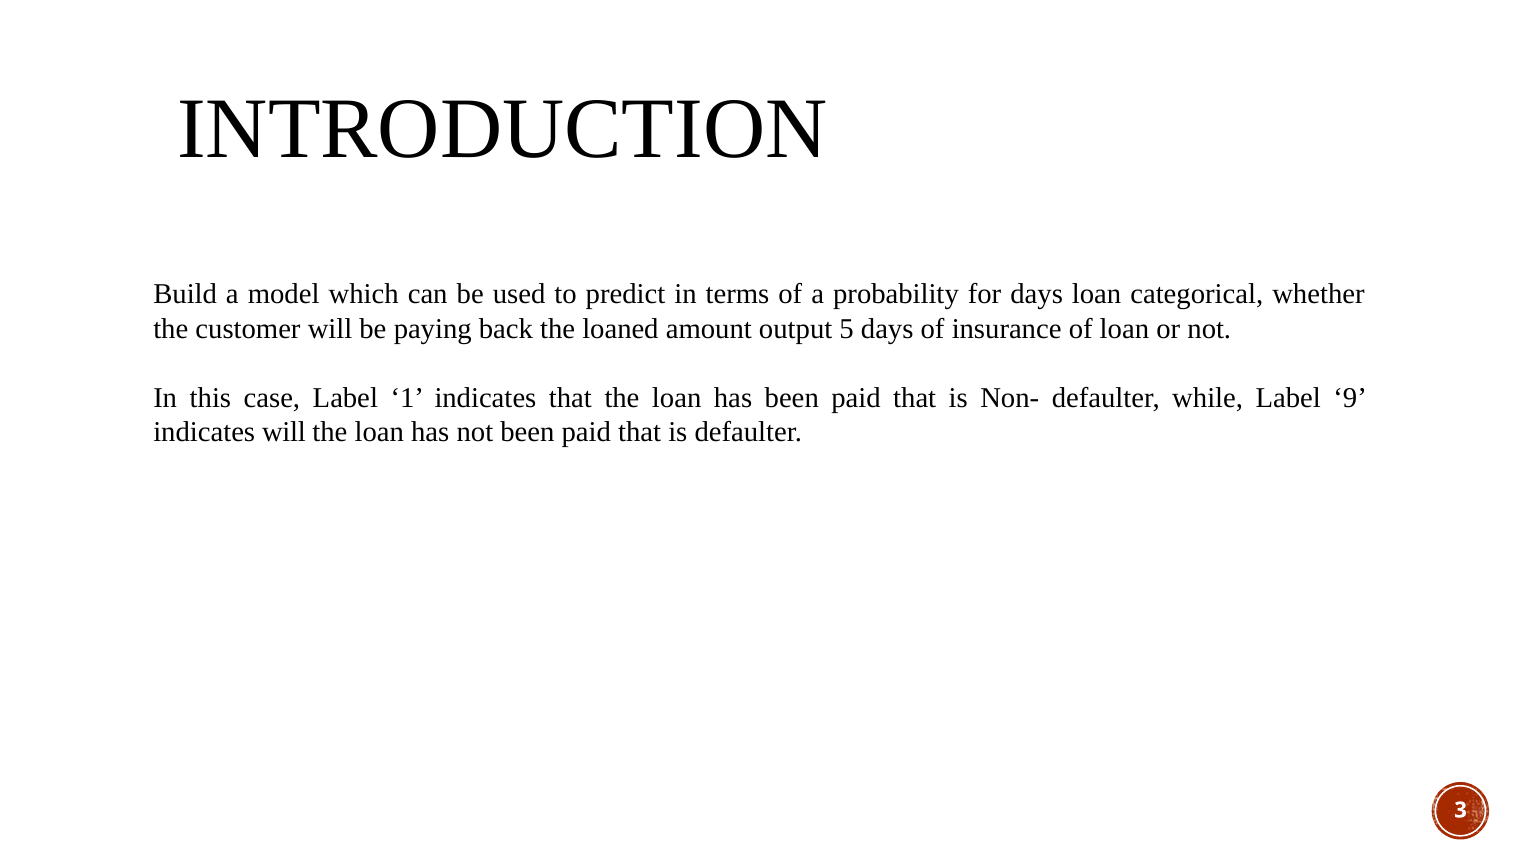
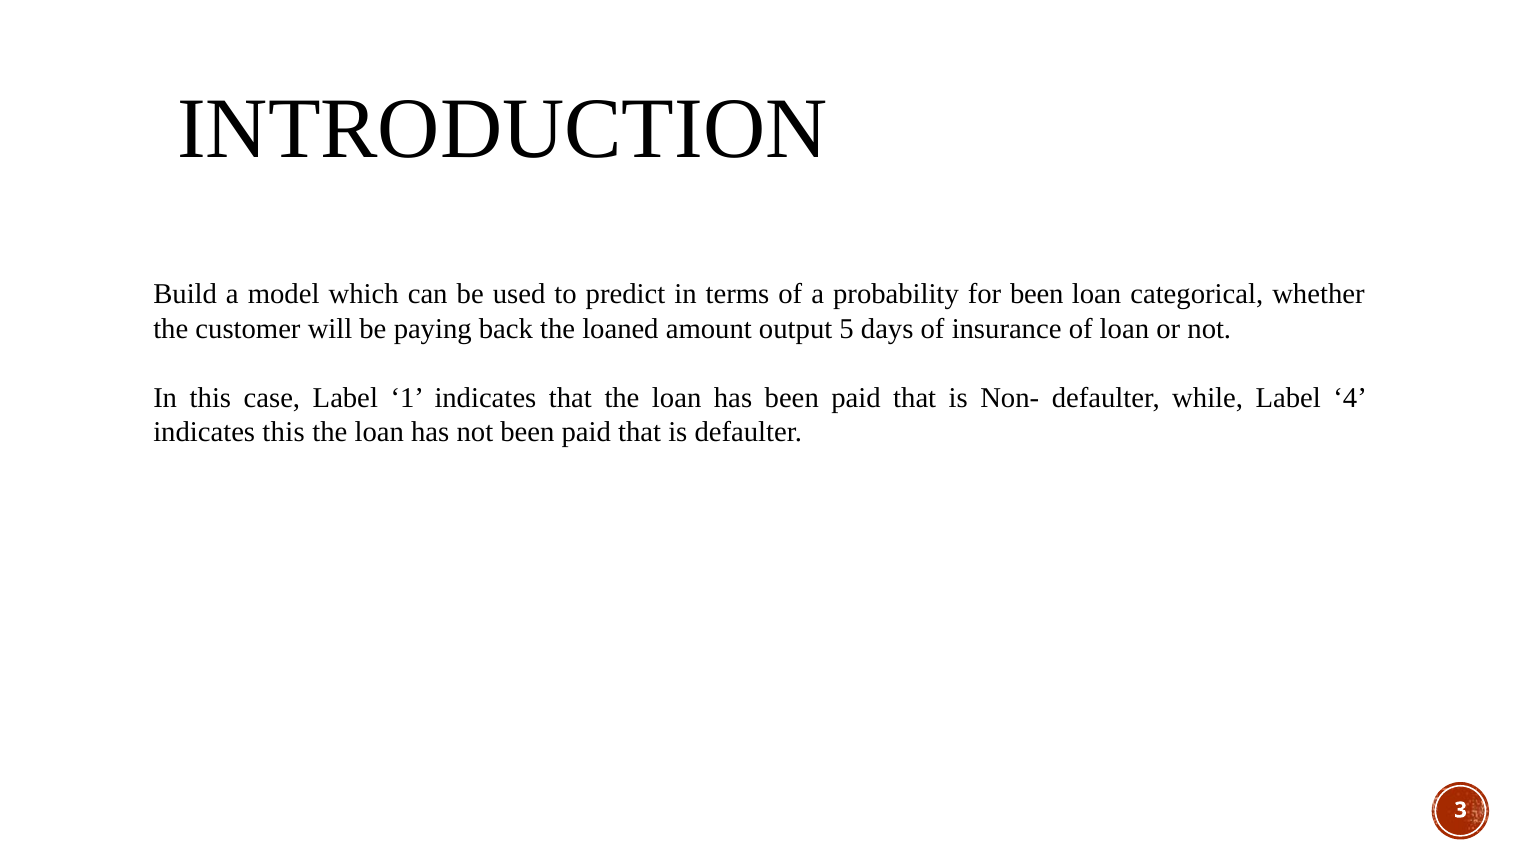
for days: days -> been (1037, 294)
9: 9 -> 4 (1350, 398)
indicates will: will -> this (284, 432)
